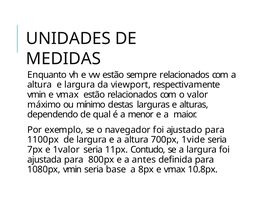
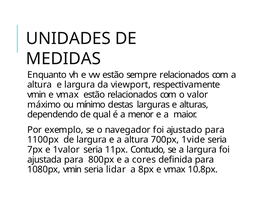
antes: antes -> cores (144, 160)
base: base -> lidar (116, 170)
